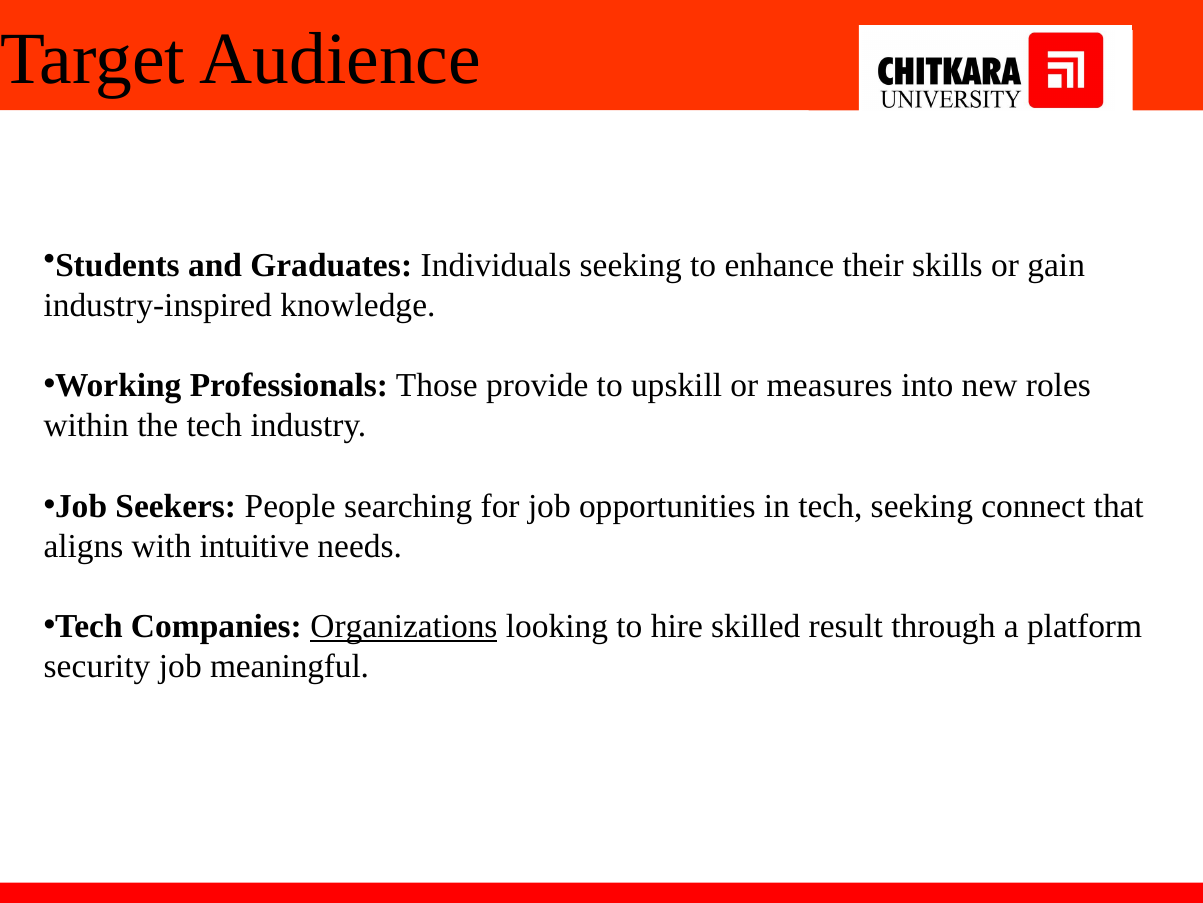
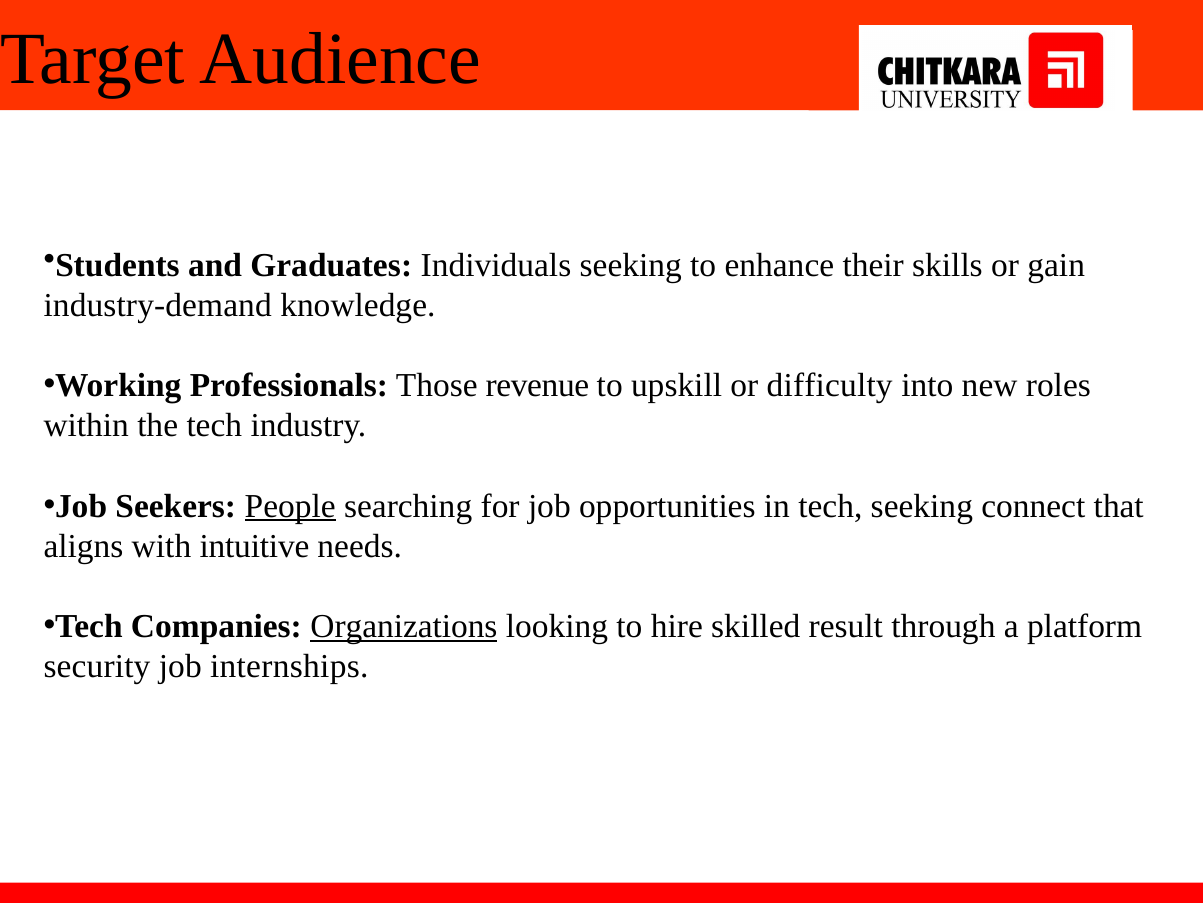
industry-inspired: industry-inspired -> industry-demand (158, 305)
provide: provide -> revenue (537, 385)
measures: measures -> difficulty (830, 385)
People underline: none -> present (290, 506)
meaningful: meaningful -> internships (289, 666)
